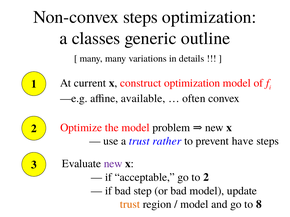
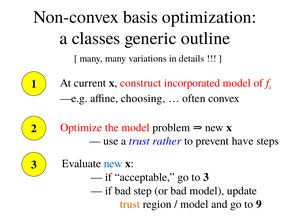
Non-convex steps: steps -> basis (140, 17)
construct optimization: optimization -> incorporated (192, 83)
available: available -> choosing (143, 99)
new colour: purple -> blue (113, 164)
to 2: 2 -> 3 (206, 178)
8: 8 -> 9 (259, 205)
